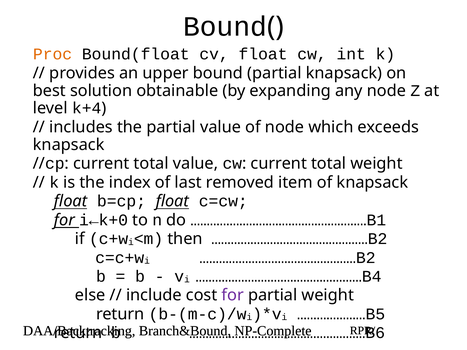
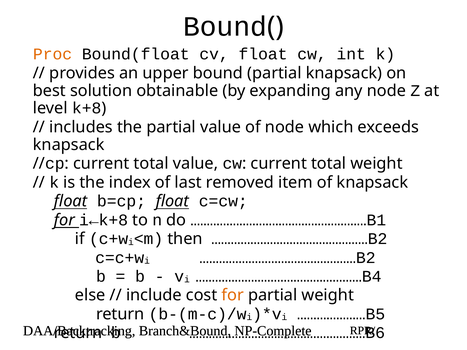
k+4: k+4 -> k+8 (87, 108)
i←k+0: i←k+0 -> i←k+8 (104, 220)
for colour: purple -> orange (233, 295)
